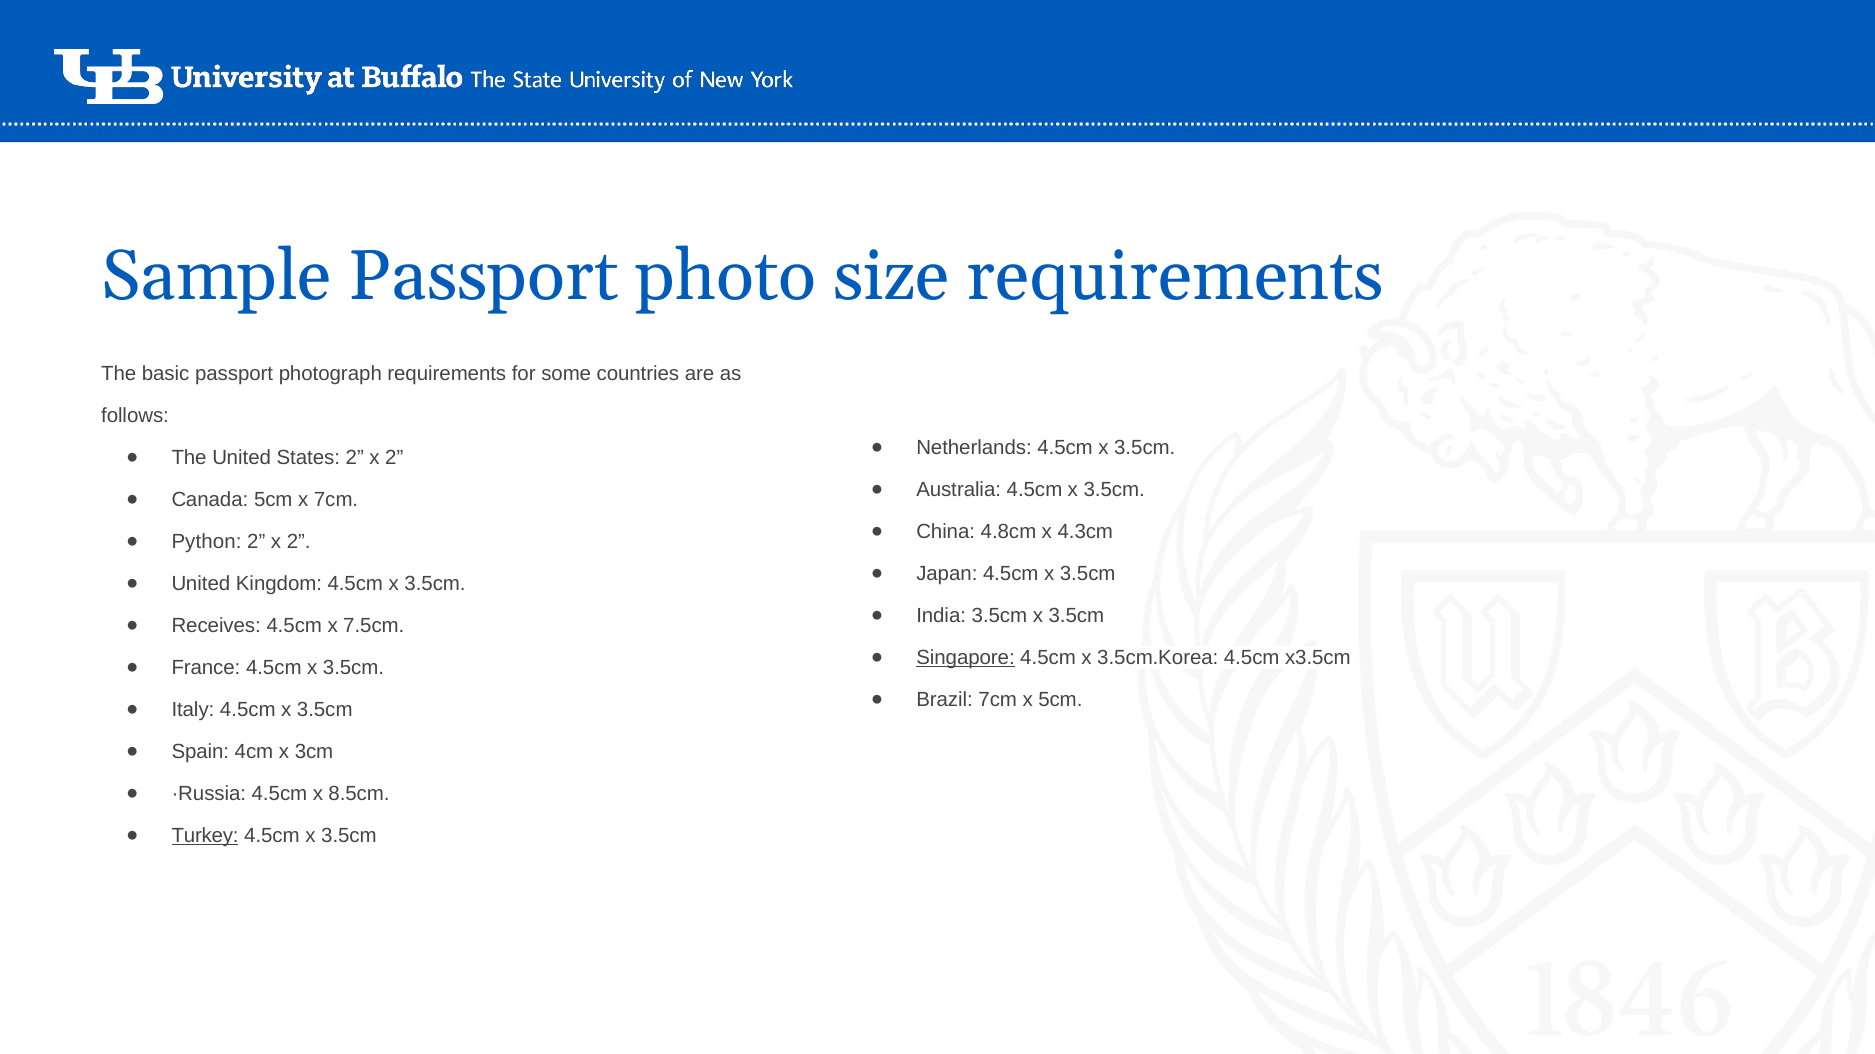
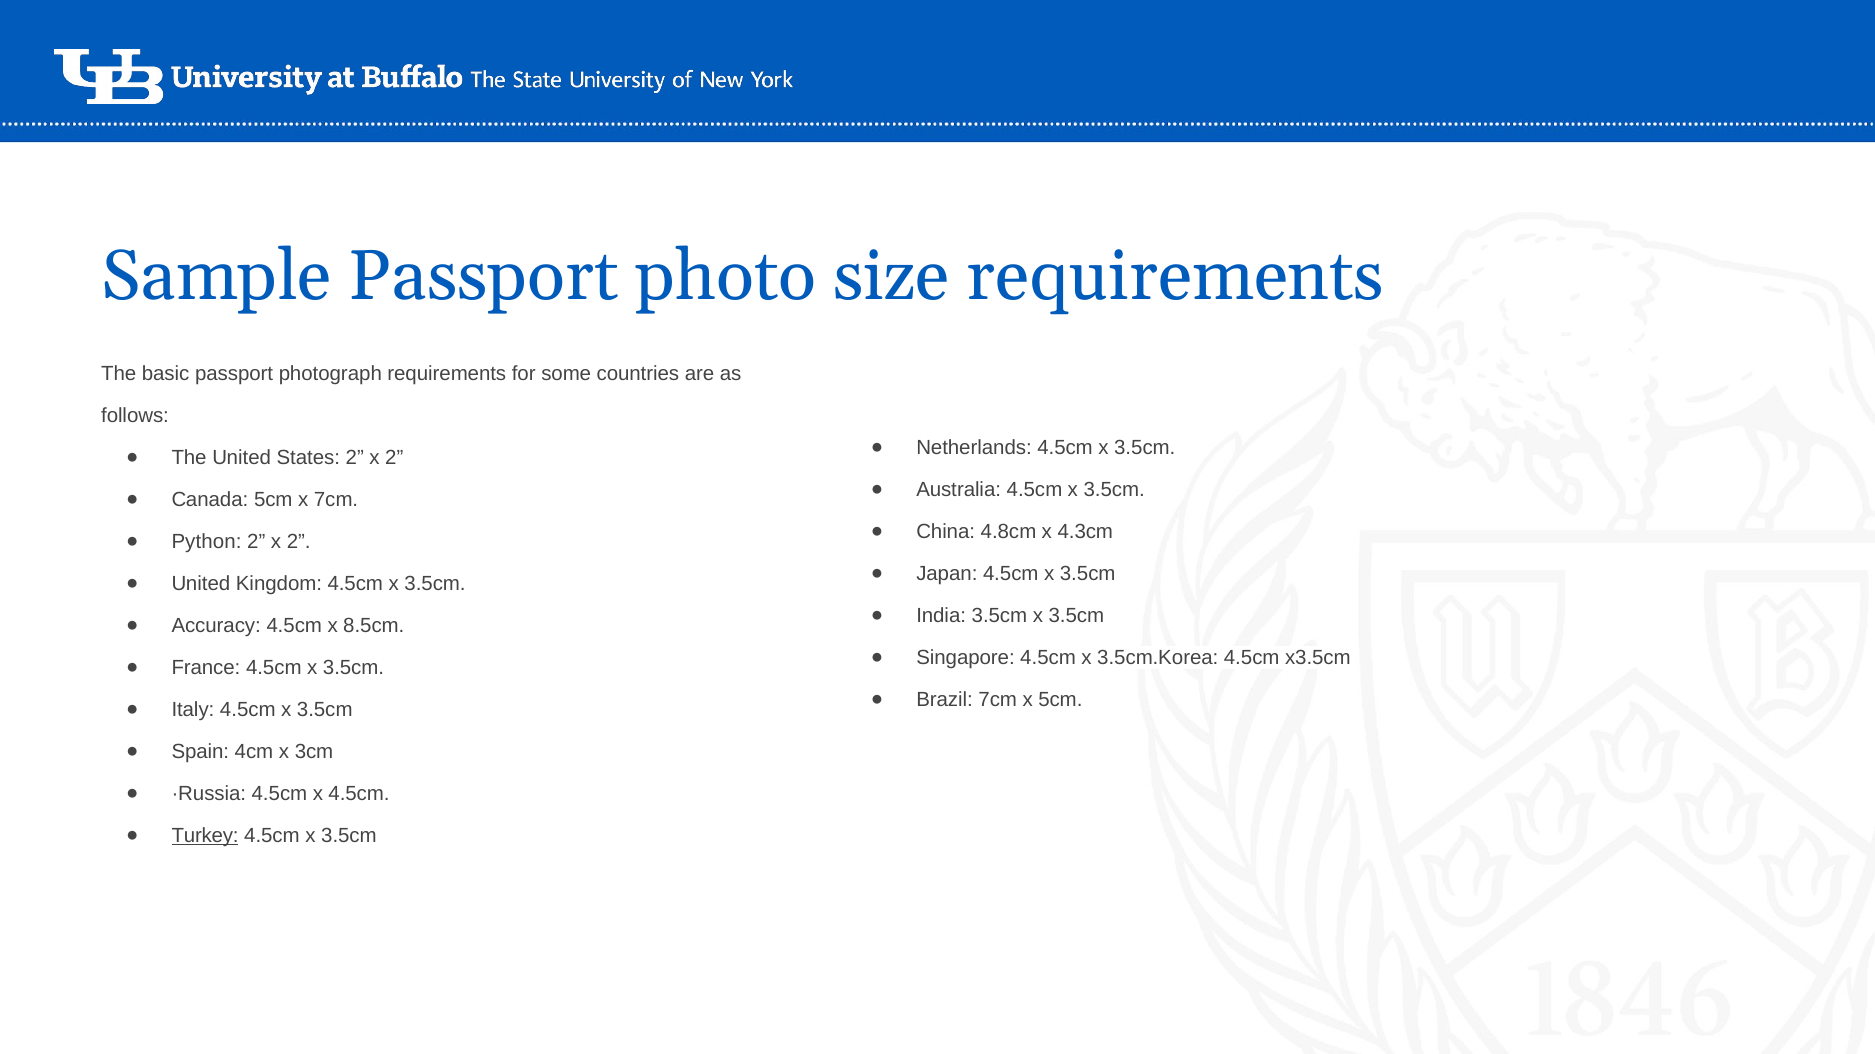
Receives: Receives -> Accuracy (216, 626)
7.5cm: 7.5cm -> 8.5cm (374, 626)
Singapore underline: present -> none (966, 658)
x 8.5cm: 8.5cm -> 4.5cm (359, 795)
